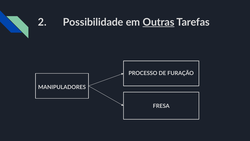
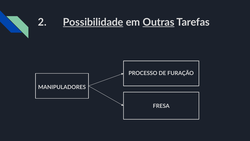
Possibilidade underline: none -> present (93, 22)
